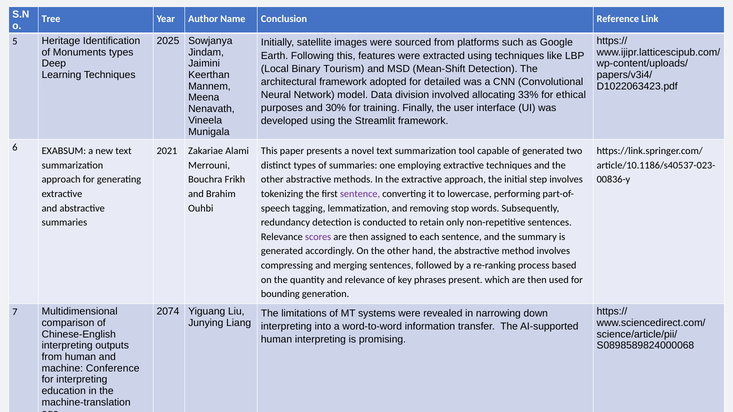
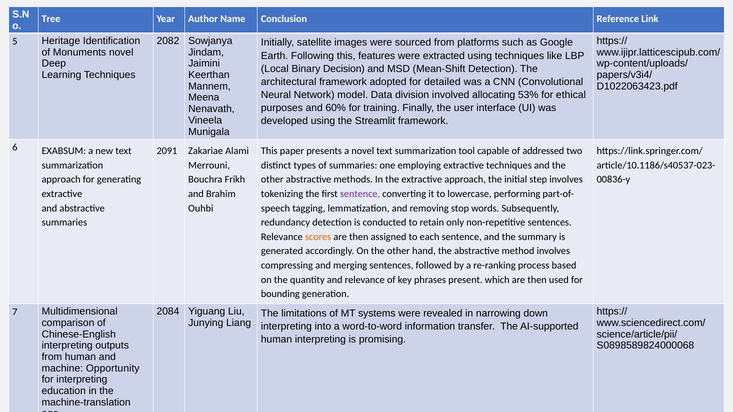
2025: 2025 -> 2082 (168, 41)
Monuments types: types -> novel (121, 52)
Tourism: Tourism -> Decision (344, 69)
33%: 33% -> 53% (528, 95)
30%: 30% -> 60% (336, 108)
2021: 2021 -> 2091 (167, 151)
of generated: generated -> addressed (543, 151)
scores colour: purple -> orange (318, 237)
2074: 2074 -> 2084 (168, 312)
Conference: Conference -> Opportunity (113, 369)
